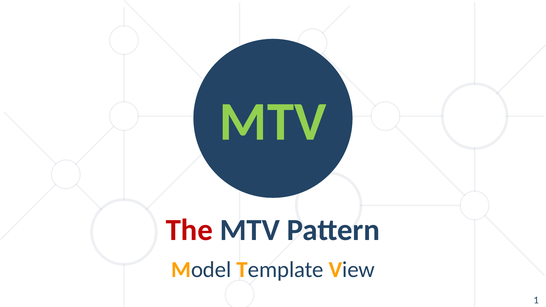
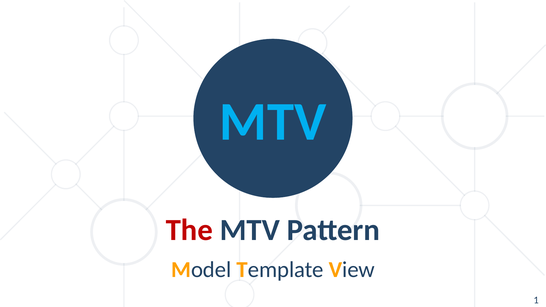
MTV colour: light green -> light blue (273, 122)
